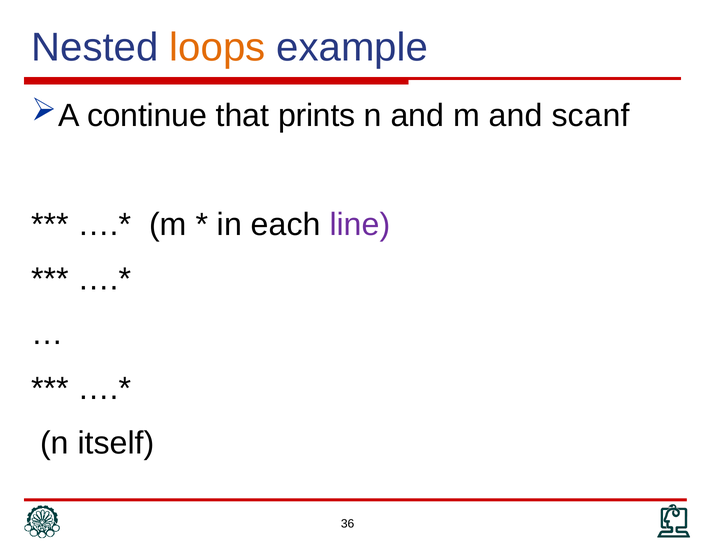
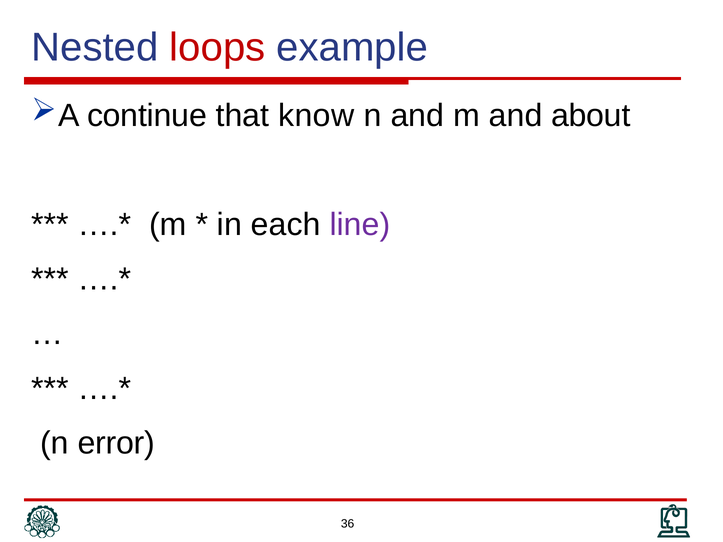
loops colour: orange -> red (217, 47)
prints: prints -> know (316, 116)
scanf: scanf -> about (591, 116)
itself: itself -> error (116, 443)
